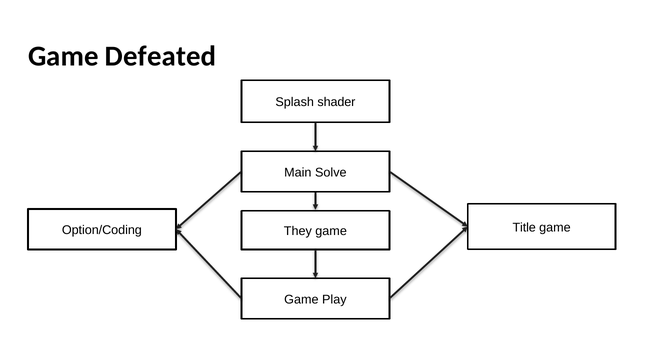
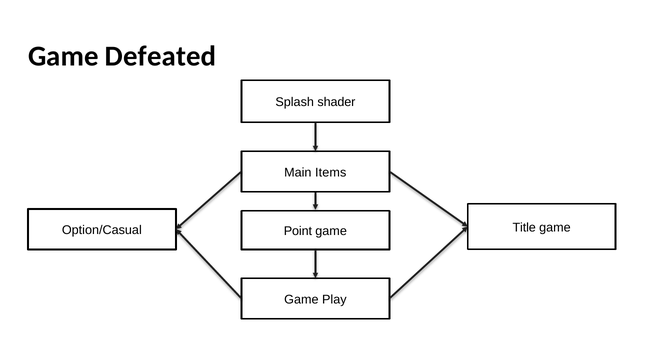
Solve: Solve -> Items (331, 173)
Option/Coding: Option/Coding -> Option/Casual (102, 230)
They: They -> Point (298, 231)
